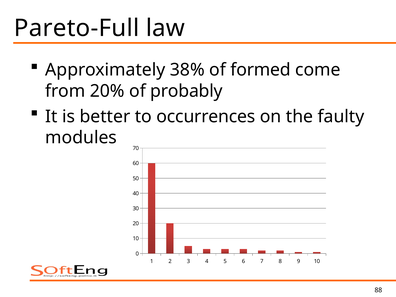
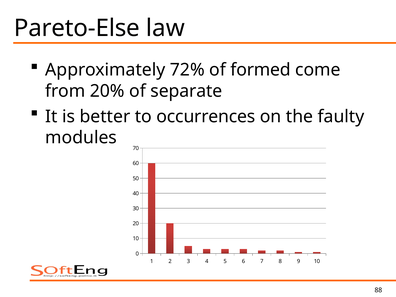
Pareto-Full: Pareto-Full -> Pareto-Else (77, 28)
38%: 38% -> 72% (187, 70)
probably: probably -> separate (186, 91)
